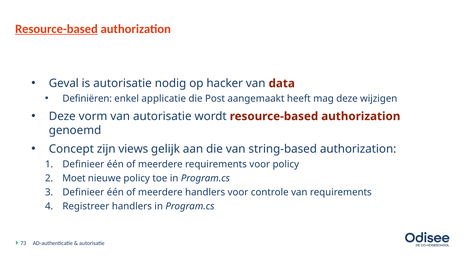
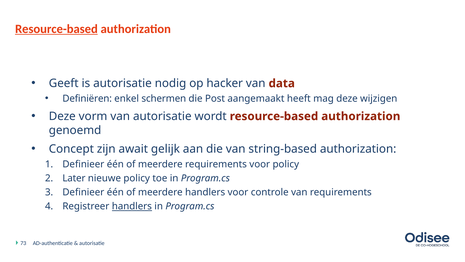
Geval: Geval -> Geeft (64, 83)
applicatie: applicatie -> schermen (164, 98)
views: views -> await (133, 149)
Moet: Moet -> Later (74, 178)
handlers underline: none -> present (132, 206)
